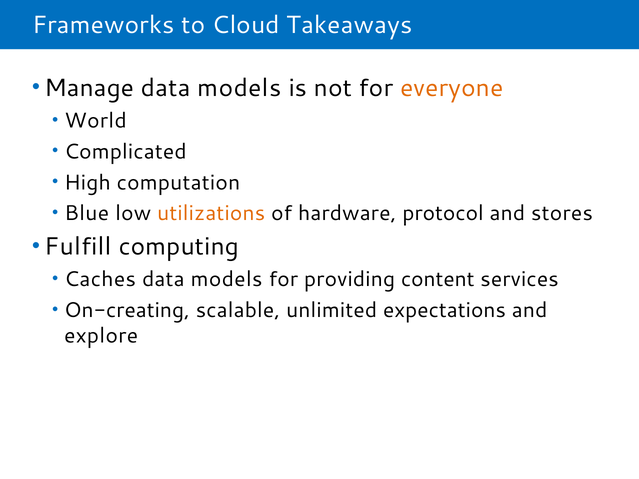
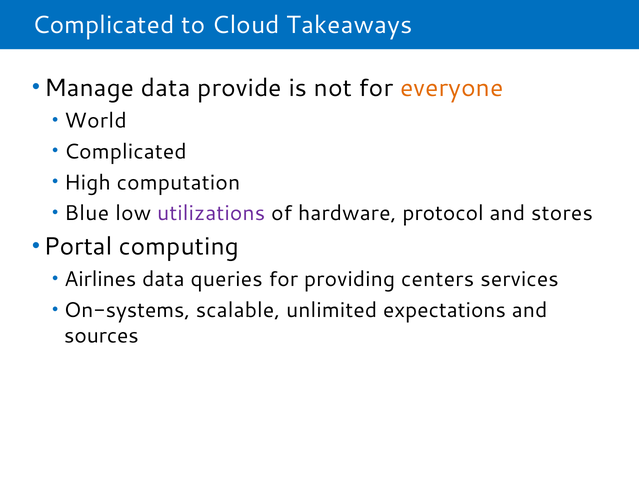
Frameworks: Frameworks -> Complicated (103, 25)
models: models -> provide (240, 88)
utilizations colour: orange -> purple (211, 213)
Fulfill: Fulfill -> Portal (78, 247)
Caches: Caches -> Airlines (100, 280)
models: models -> queries (227, 280)
content: content -> centers (438, 280)
On-creating: On-creating -> On-systems (127, 310)
explore: explore -> sources (101, 336)
